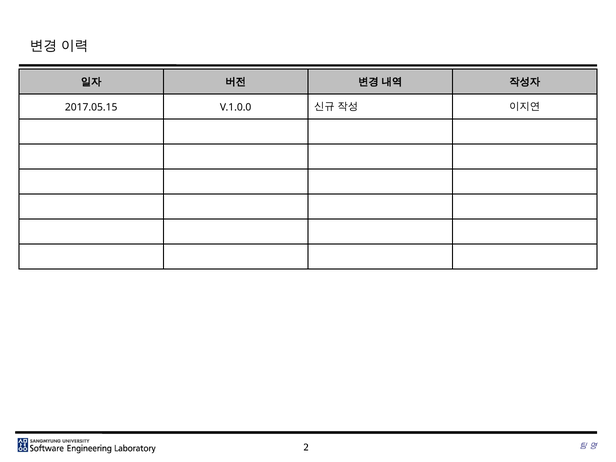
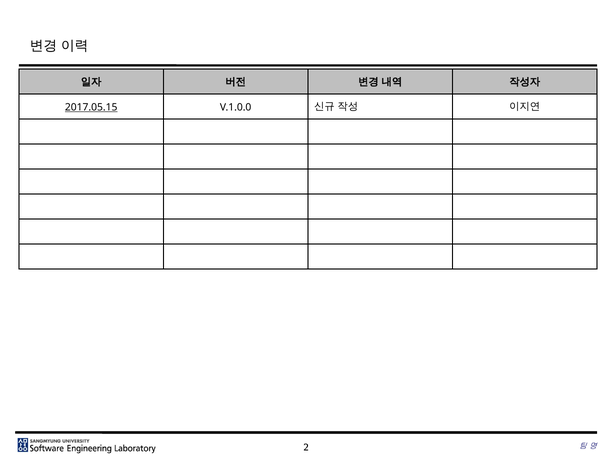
2017.05.15 underline: none -> present (91, 107)
